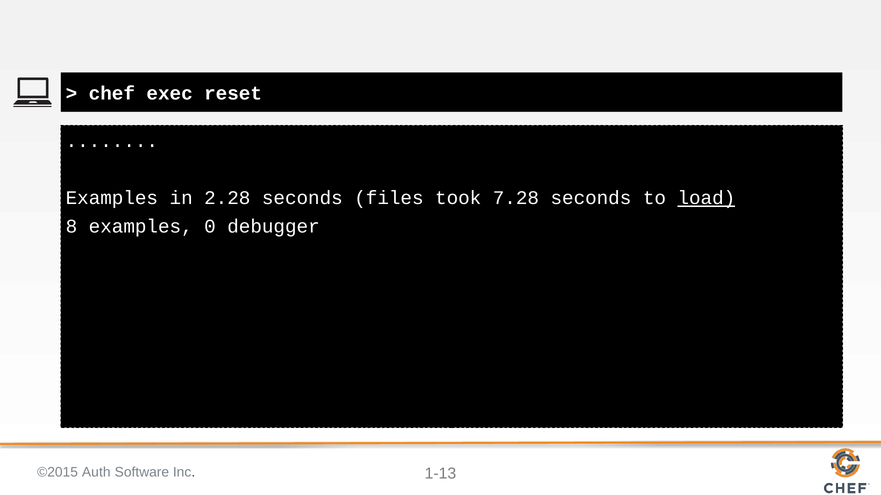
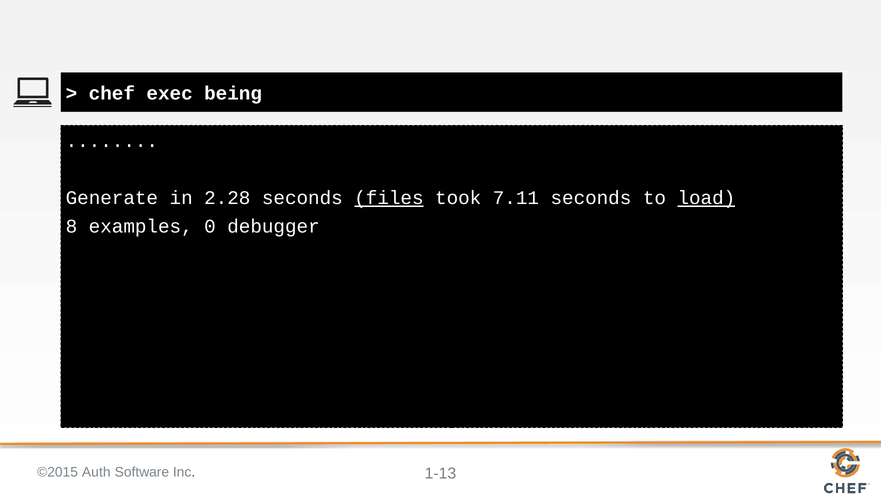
reset: reset -> being (233, 94)
Examples: Examples -> Generate (112, 198)
files underline: none -> present (389, 198)
7.28: 7.28 -> 7.11 (516, 198)
